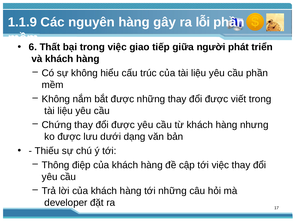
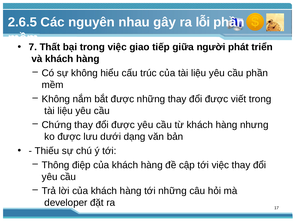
1.1.9: 1.1.9 -> 2.6.5 (22, 22)
nguyên hàng: hàng -> nhau (134, 22)
6: 6 -> 7 (33, 47)
